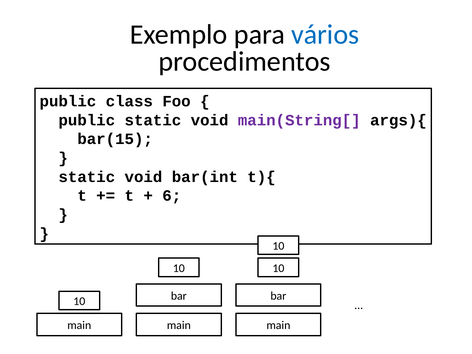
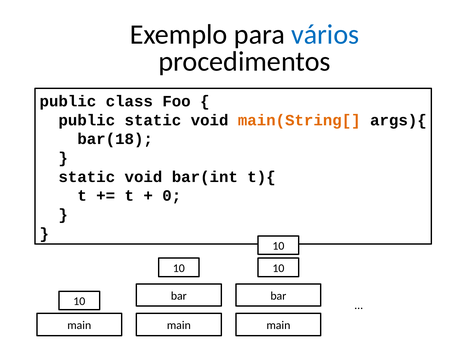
main(String[ colour: purple -> orange (299, 120)
bar(15: bar(15 -> bar(18 (115, 139)
6: 6 -> 0 (172, 196)
